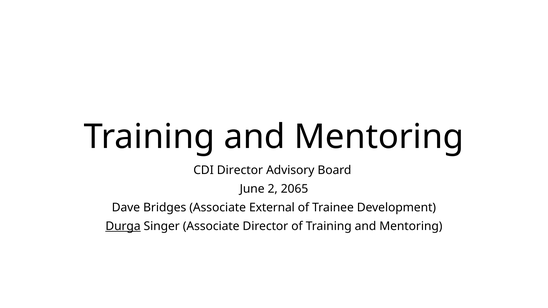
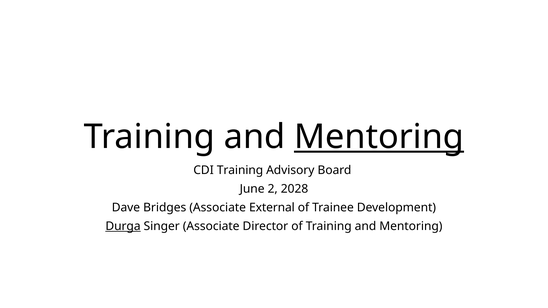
Mentoring underline: none -> present (379, 137)
CDI Director: Director -> Training (240, 170)
2065: 2065 -> 2028 (295, 189)
